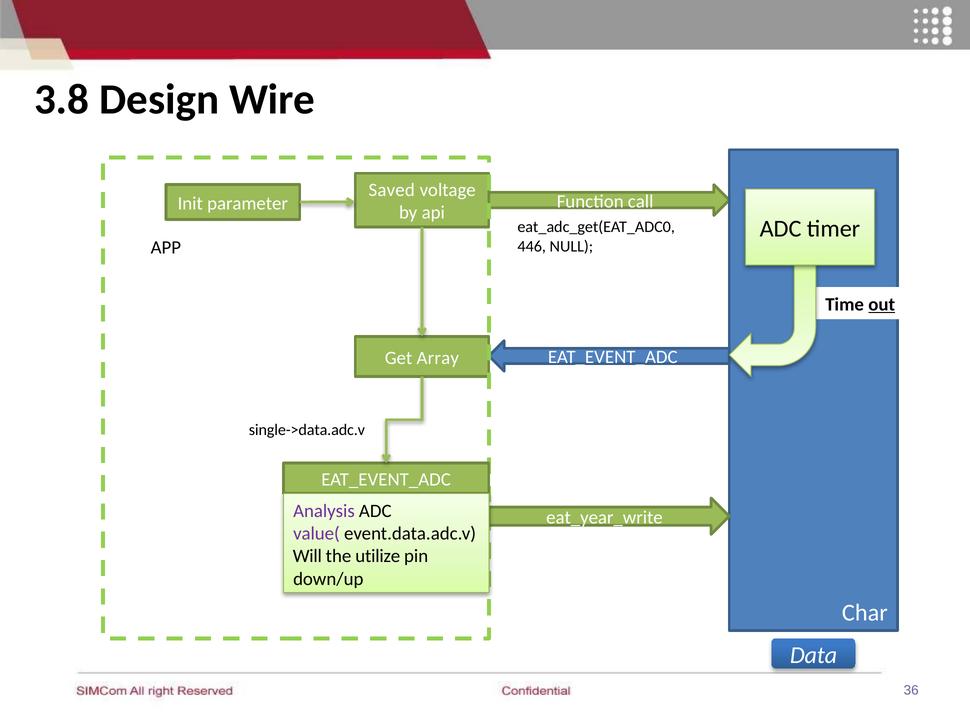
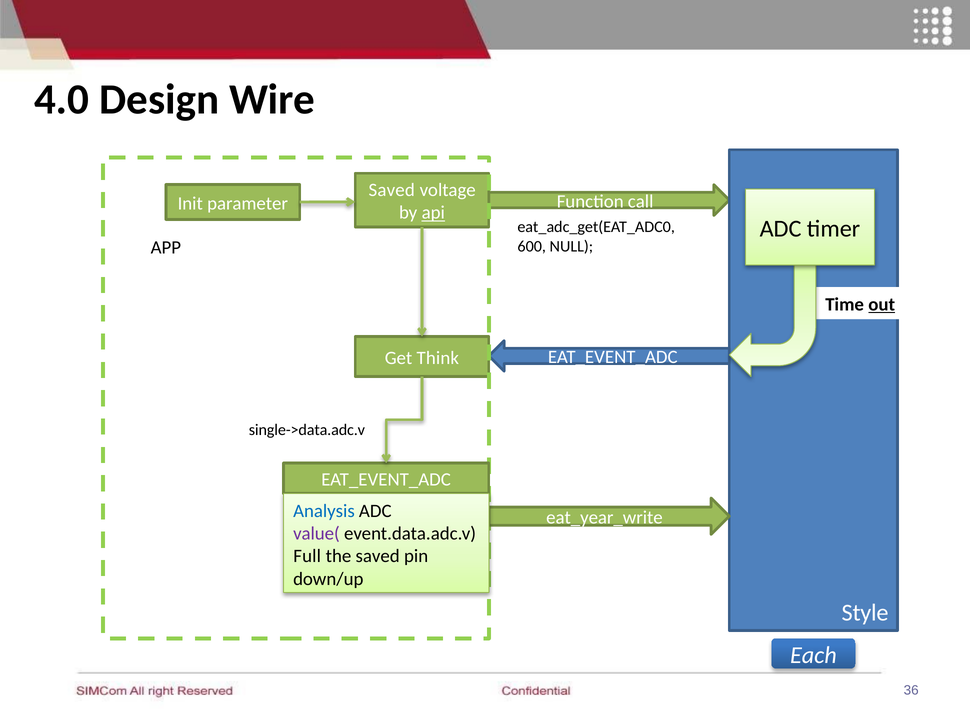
3.8: 3.8 -> 4.0 (62, 99)
api underline: none -> present (433, 213)
446: 446 -> 600 (532, 246)
Array: Array -> Think (438, 358)
Analysis colour: purple -> blue (324, 511)
Will: Will -> Full (307, 557)
the utilize: utilize -> saved (378, 557)
Char: Char -> Style (865, 613)
Data: Data -> Each (813, 656)
